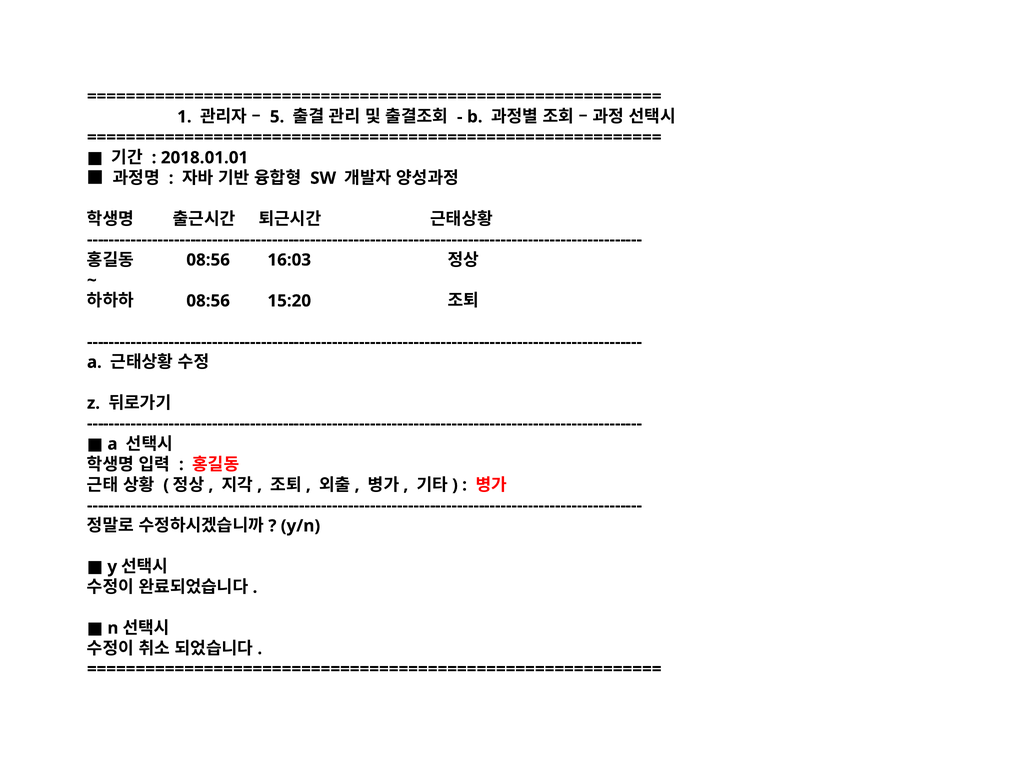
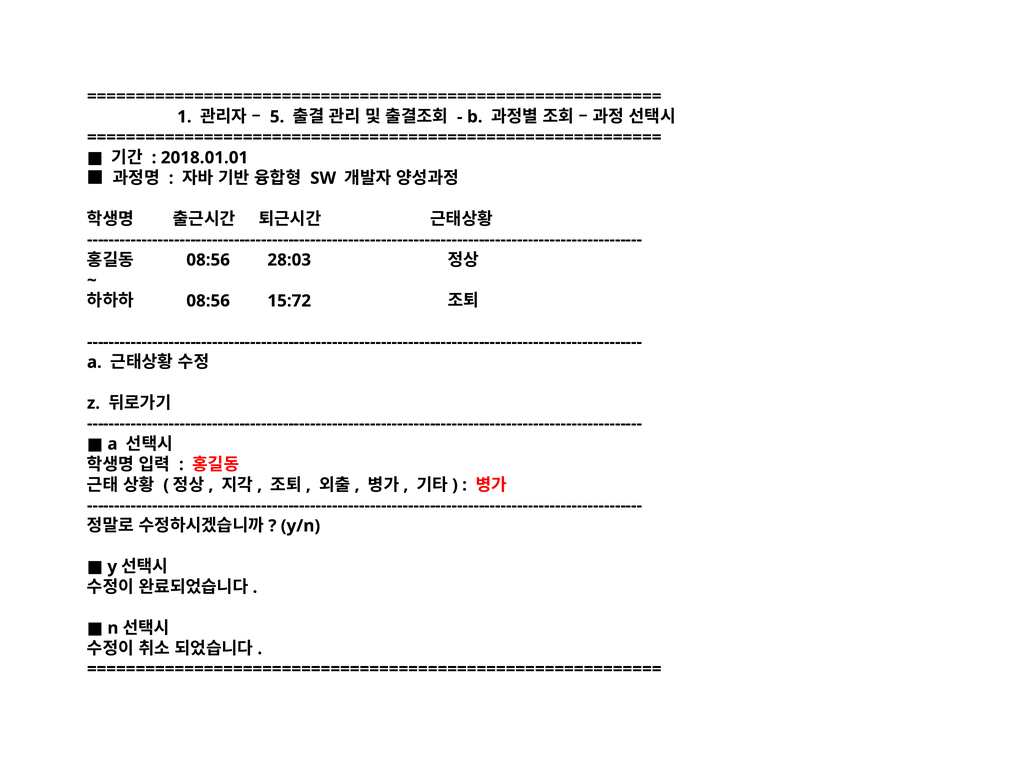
16:03: 16:03 -> 28:03 (289, 260)
15:20: 15:20 -> 15:72 (289, 301)
